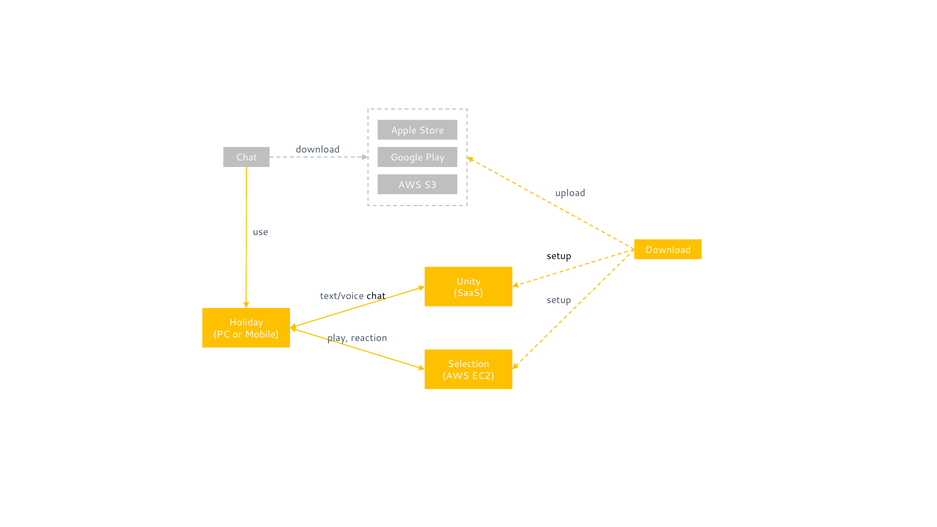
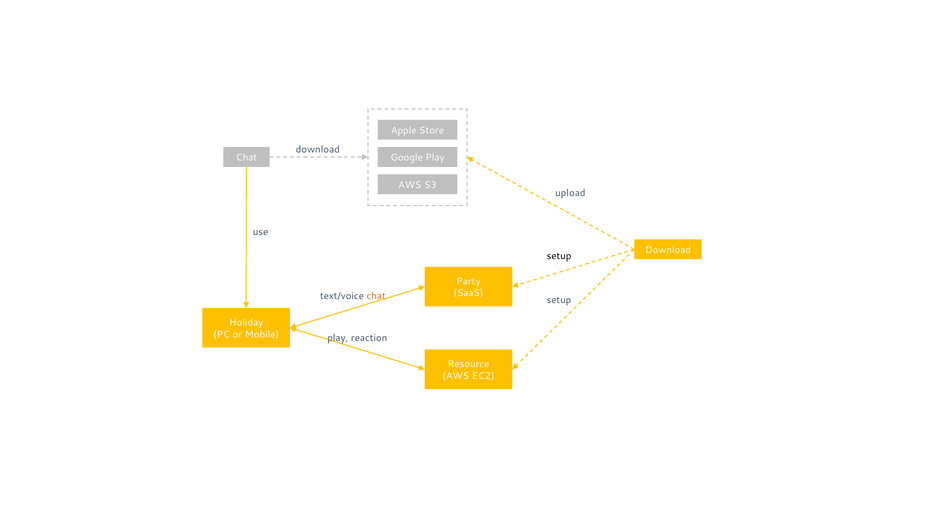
Unity: Unity -> Party (468, 281)
chat colour: black -> orange (376, 296)
Selection: Selection -> Resource (468, 364)
